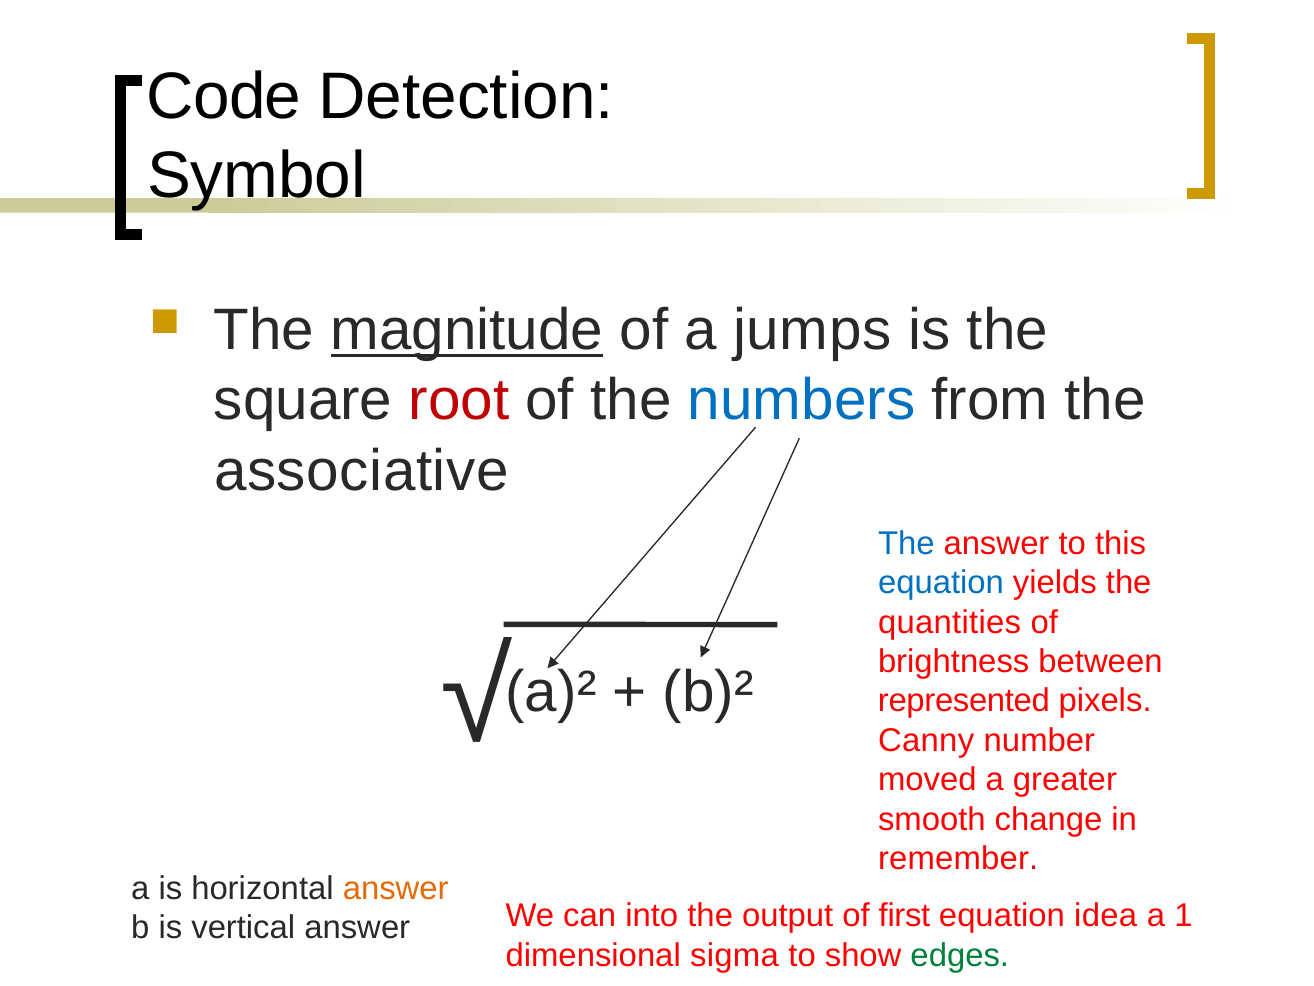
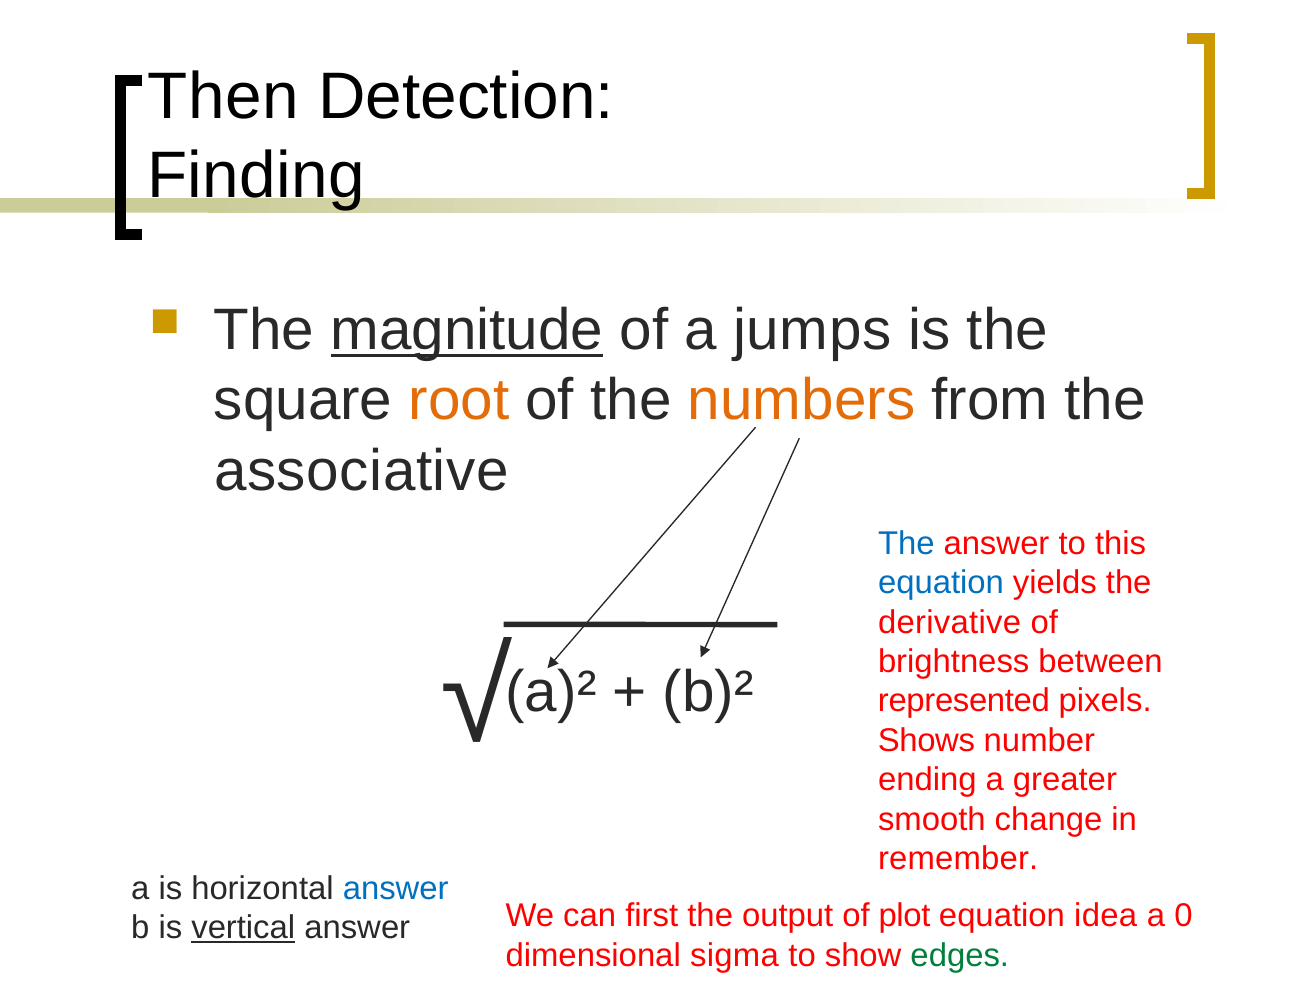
Code: Code -> Then (223, 97)
Symbol: Symbol -> Finding (256, 176)
root colour: red -> orange (459, 400)
numbers colour: blue -> orange (802, 400)
quantities: quantities -> derivative (950, 622)
Canny: Canny -> Shows (926, 740)
moved: moved -> ending (927, 780)
answer colour: orange -> blue (396, 888)
into: into -> first (652, 915)
first: first -> plot (905, 915)
1: 1 -> 0 (1183, 915)
vertical underline: none -> present (243, 927)
